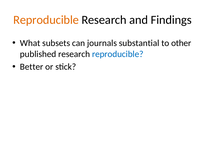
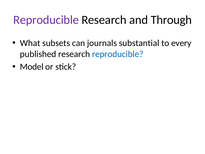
Reproducible colour: orange -> purple (46, 20)
Findings: Findings -> Through (171, 20)
other: other -> every (181, 43)
Better: Better -> Model (32, 67)
